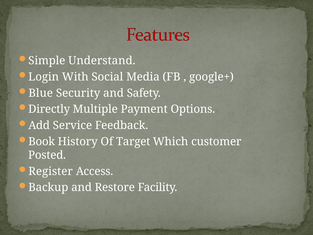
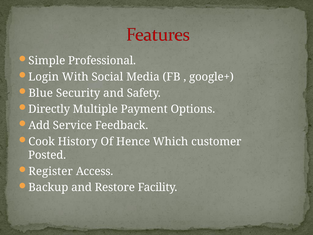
Understand: Understand -> Professional (102, 61)
Book: Book -> Cook (42, 141)
Target: Target -> Hence (133, 141)
